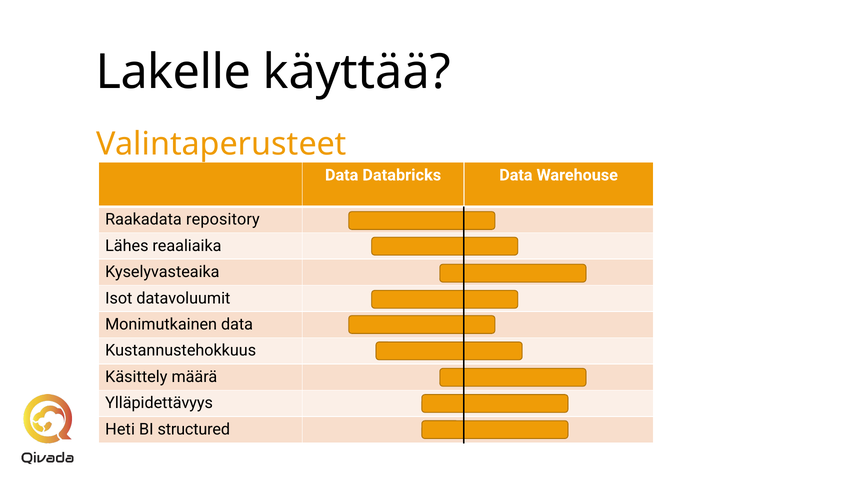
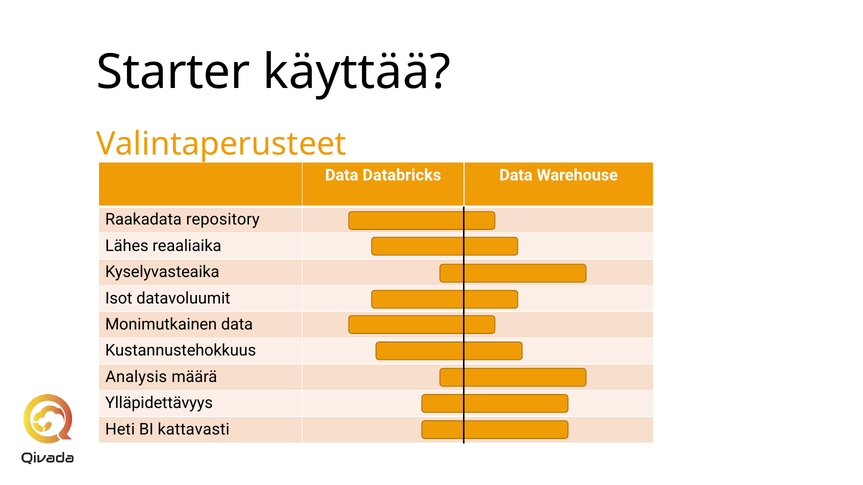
Lakelle: Lakelle -> Starter (173, 72)
Käsittely: Käsittely -> Analysis (136, 377)
structured: structured -> kattavasti (194, 430)
